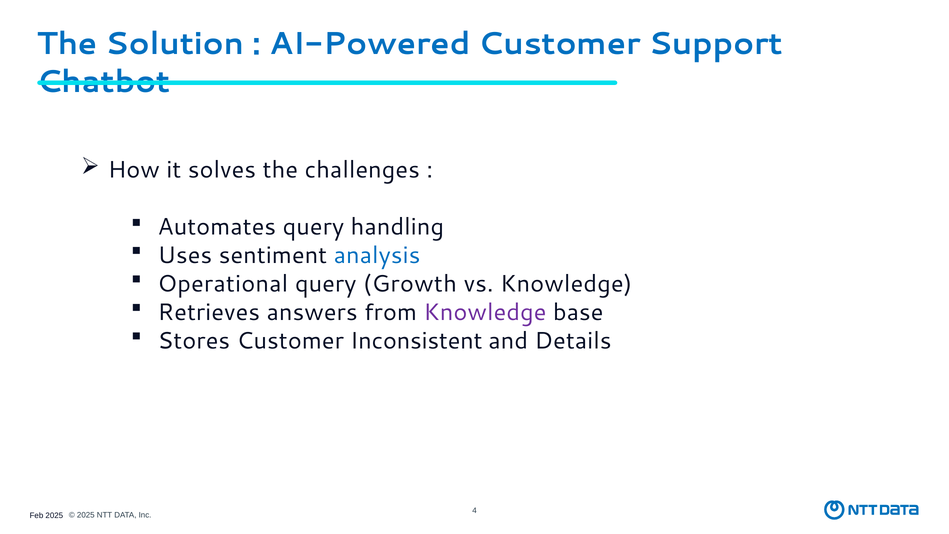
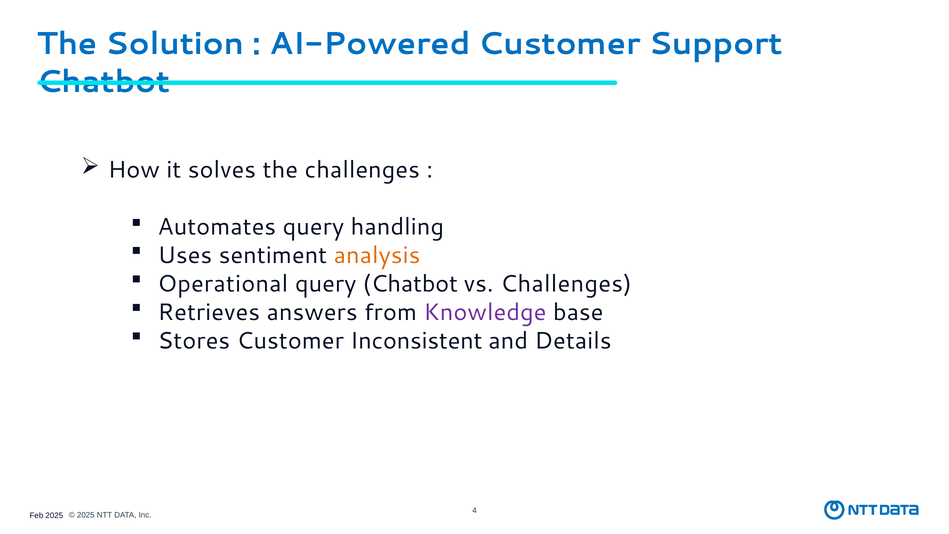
analysis colour: blue -> orange (377, 255)
query Growth: Growth -> Chatbot (410, 284)
vs Knowledge: Knowledge -> Challenges (566, 284)
